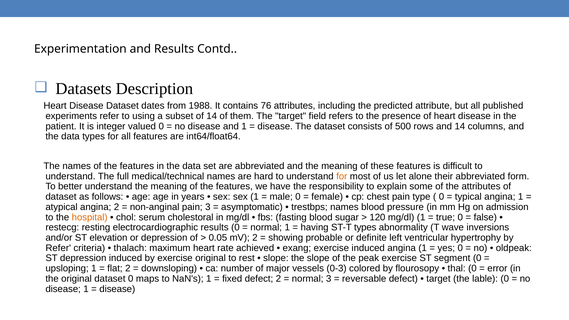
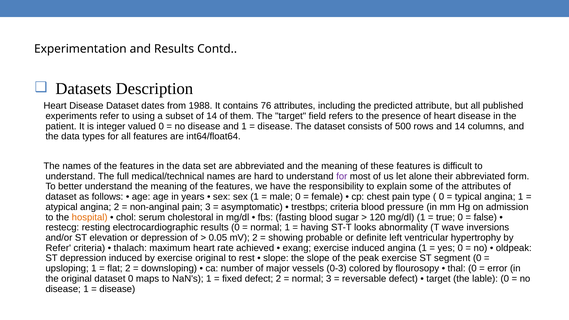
for colour: orange -> purple (342, 176)
trestbps names: names -> criteria (344, 207)
ST-T types: types -> looks (365, 228)
